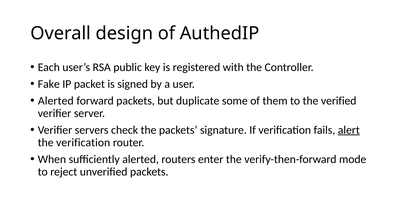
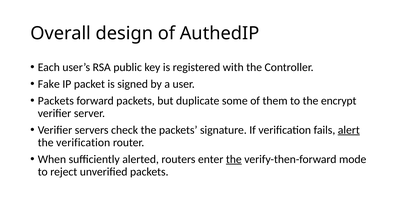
Alerted: Alerted -> Packets (56, 101)
verified: verified -> encrypt (339, 101)
the underline: none -> present (234, 159)
